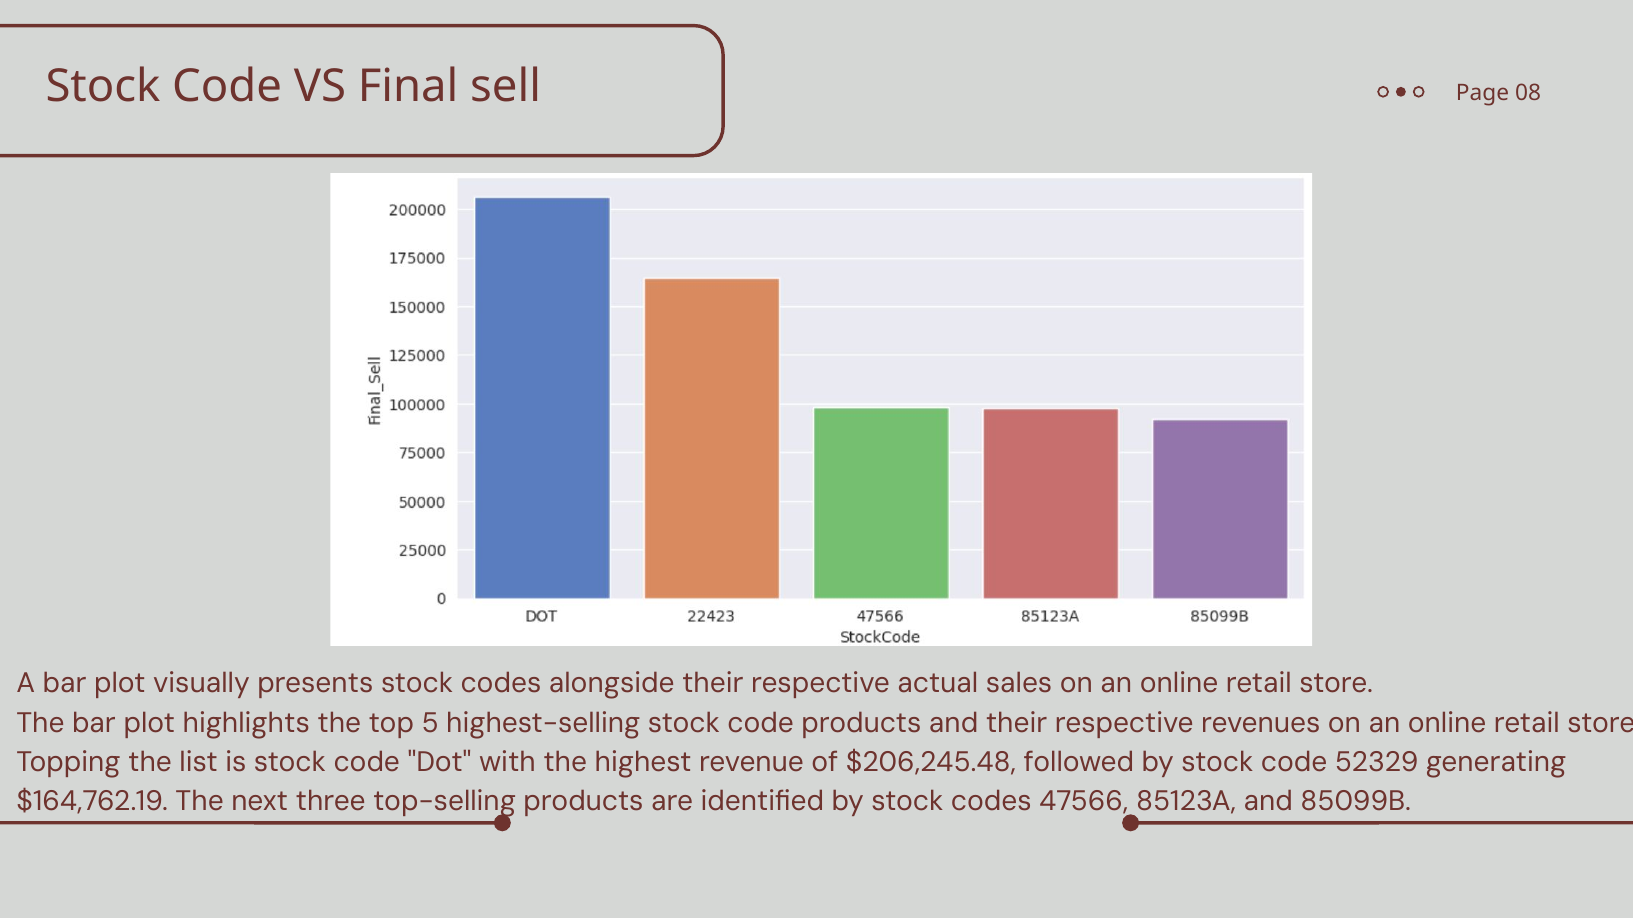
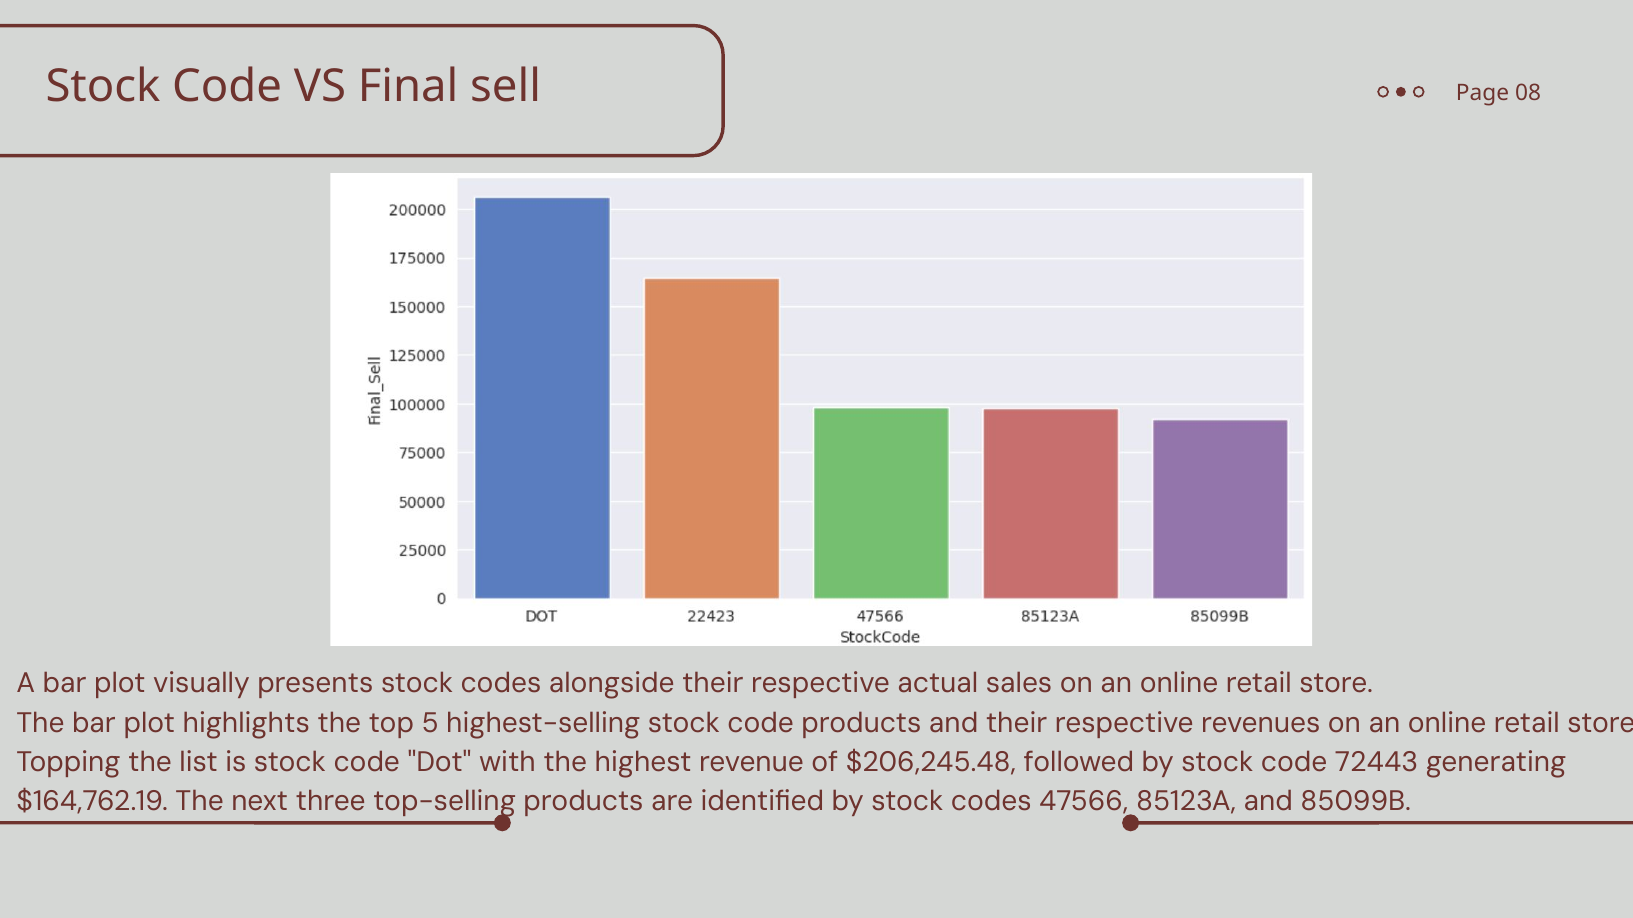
52329: 52329 -> 72443 (1377, 763)
